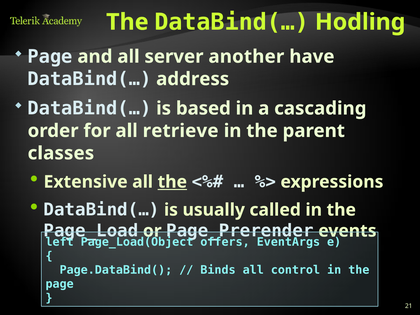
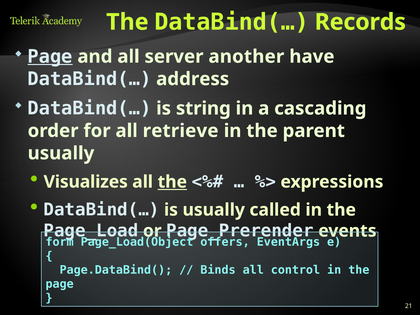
Hodling: Hodling -> Records (360, 22)
Page underline: none -> present (50, 57)
based: based -> string (203, 108)
classes: classes -> usually (61, 153)
Extensive: Extensive -> Visualizes (86, 182)
left: left -> form (60, 242)
